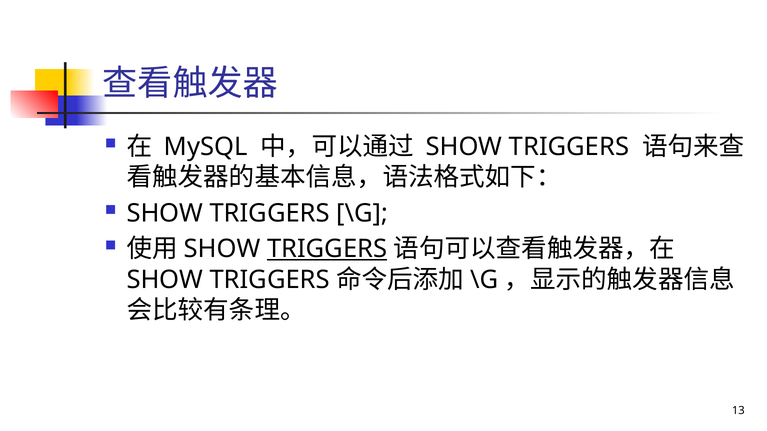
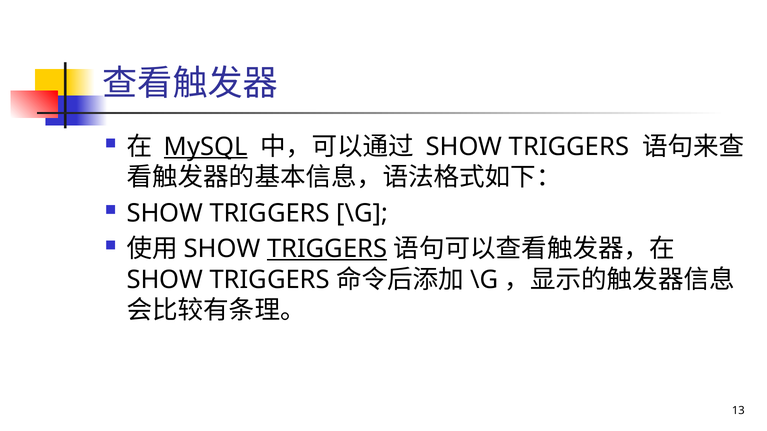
MySQL underline: none -> present (206, 147)
